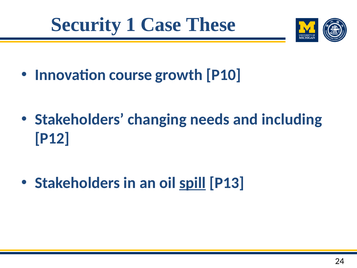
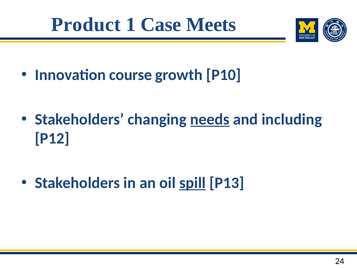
Security: Security -> Product (86, 25)
These: These -> Meets (211, 25)
needs underline: none -> present (210, 119)
